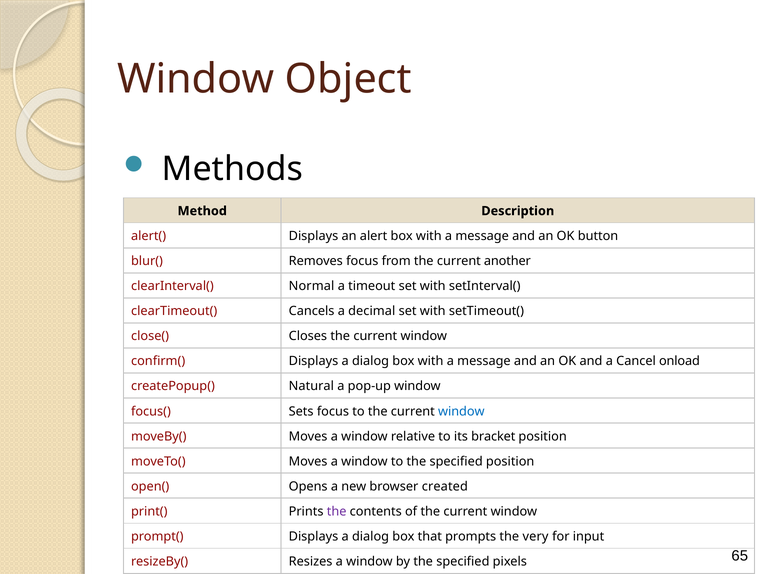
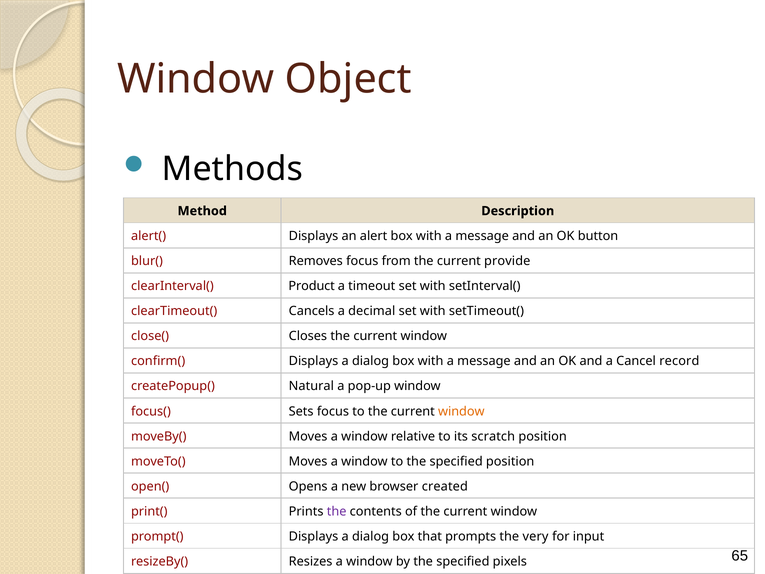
another: another -> provide (507, 261)
Normal: Normal -> Product (312, 286)
onload: onload -> record (679, 361)
window colour: blue -> orange (461, 411)
bracket: bracket -> scratch (493, 436)
